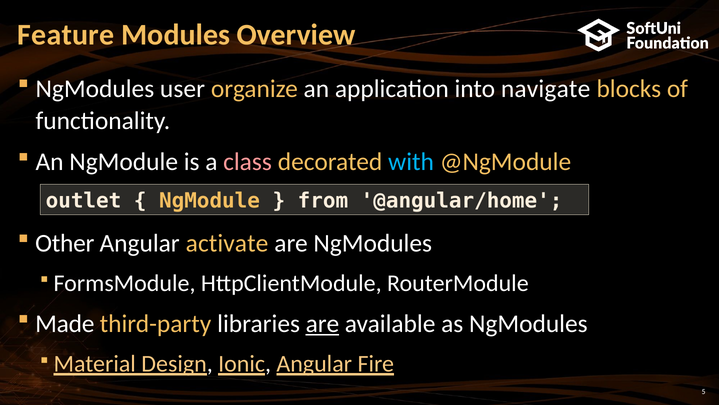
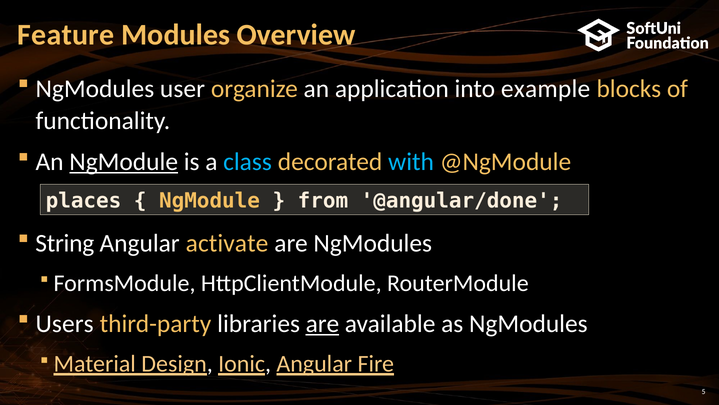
navigate: navigate -> example (546, 89)
NgModule underline: none -> present (124, 162)
class colour: pink -> light blue (248, 162)
outlet: outlet -> places (83, 201)
@angular/home: @angular/home -> @angular/done (462, 201)
Other: Other -> String (65, 243)
Made: Made -> Users (65, 324)
